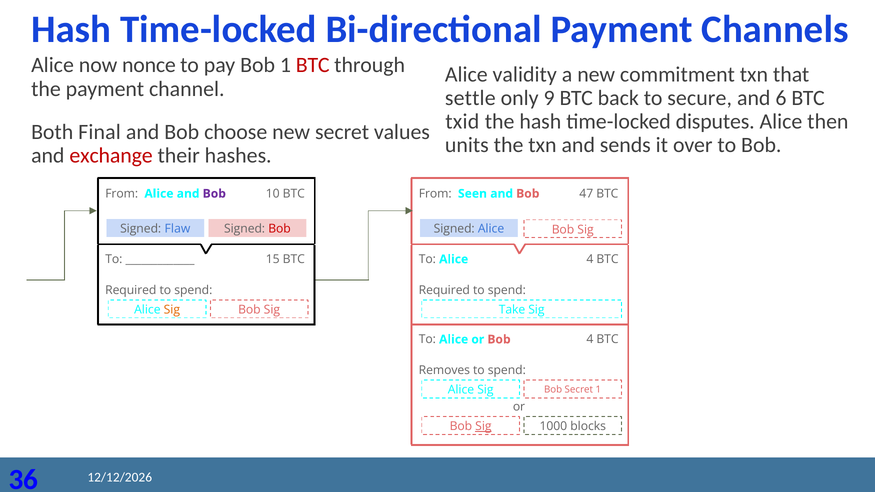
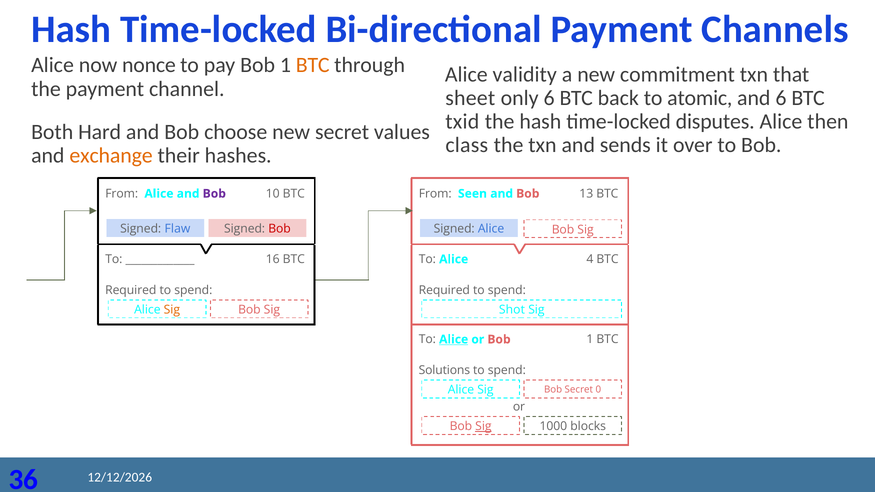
BTC colour: red -> orange (313, 65)
settle: settle -> sheet (470, 98)
only 9: 9 -> 6 (549, 98)
secure: secure -> atomic (700, 98)
Final: Final -> Hard (100, 132)
units: units -> class (467, 145)
exchange colour: red -> orange (111, 156)
47: 47 -> 13 (586, 194)
15: 15 -> 16 (273, 259)
Take: Take -> Shot (512, 310)
Alice underline: none -> present (454, 340)
or Bob 4: 4 -> 1 (590, 340)
Removes: Removes -> Solutions (444, 370)
Secret 1: 1 -> 0 (598, 390)
